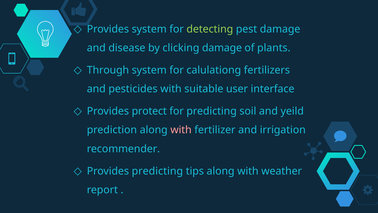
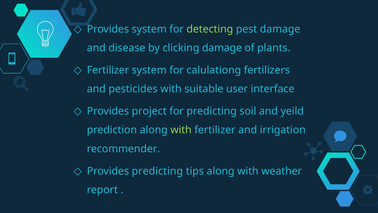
Through: Through -> Fertilizer (108, 70)
protect: protect -> project (149, 111)
with colour: pink -> light green (181, 130)
